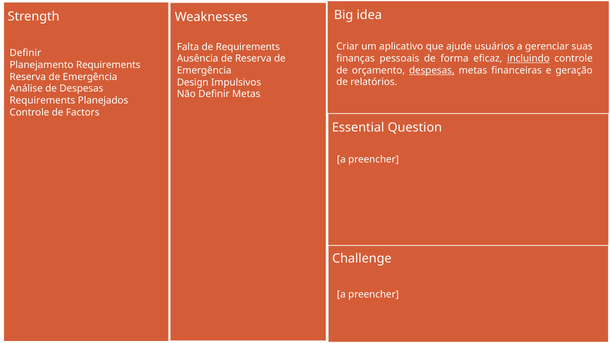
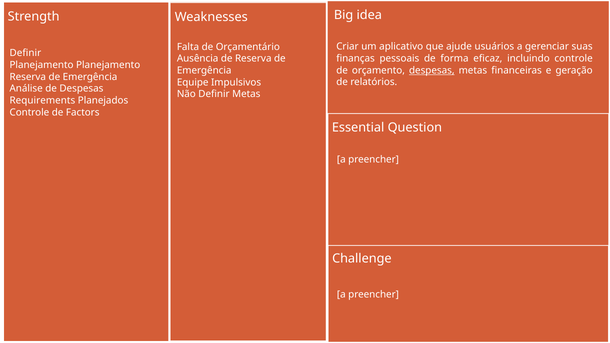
de Requirements: Requirements -> Orçamentário (248, 47)
incluindo underline: present -> none (528, 59)
Planejamento Requirements: Requirements -> Planejamento (108, 65)
Design: Design -> Equipe (193, 82)
